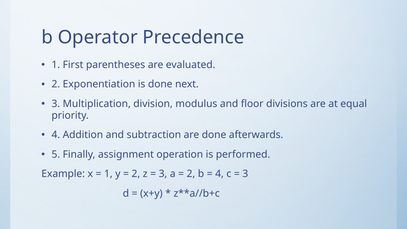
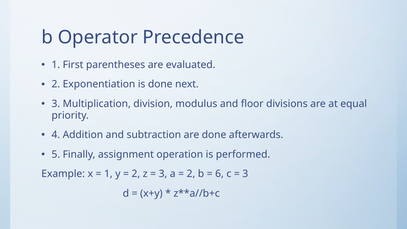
4: 4 -> 6 (220, 174)
